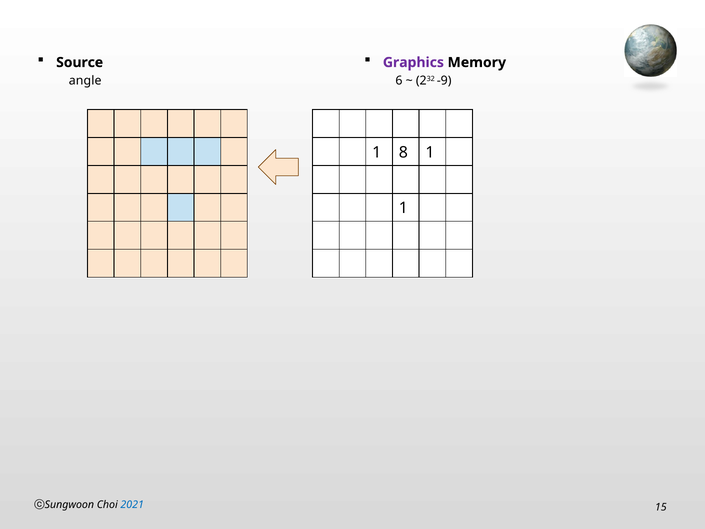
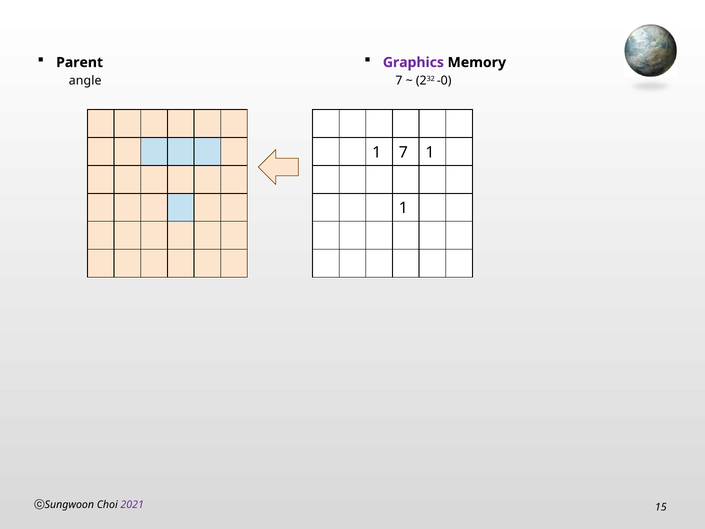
Source: Source -> Parent (80, 62)
6: 6 -> 7 (399, 81)
-9: -9 -> -0 (444, 81)
1 8: 8 -> 7 (403, 152)
2021 colour: blue -> purple (132, 505)
